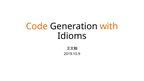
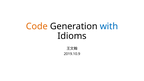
with colour: orange -> blue (109, 26)
